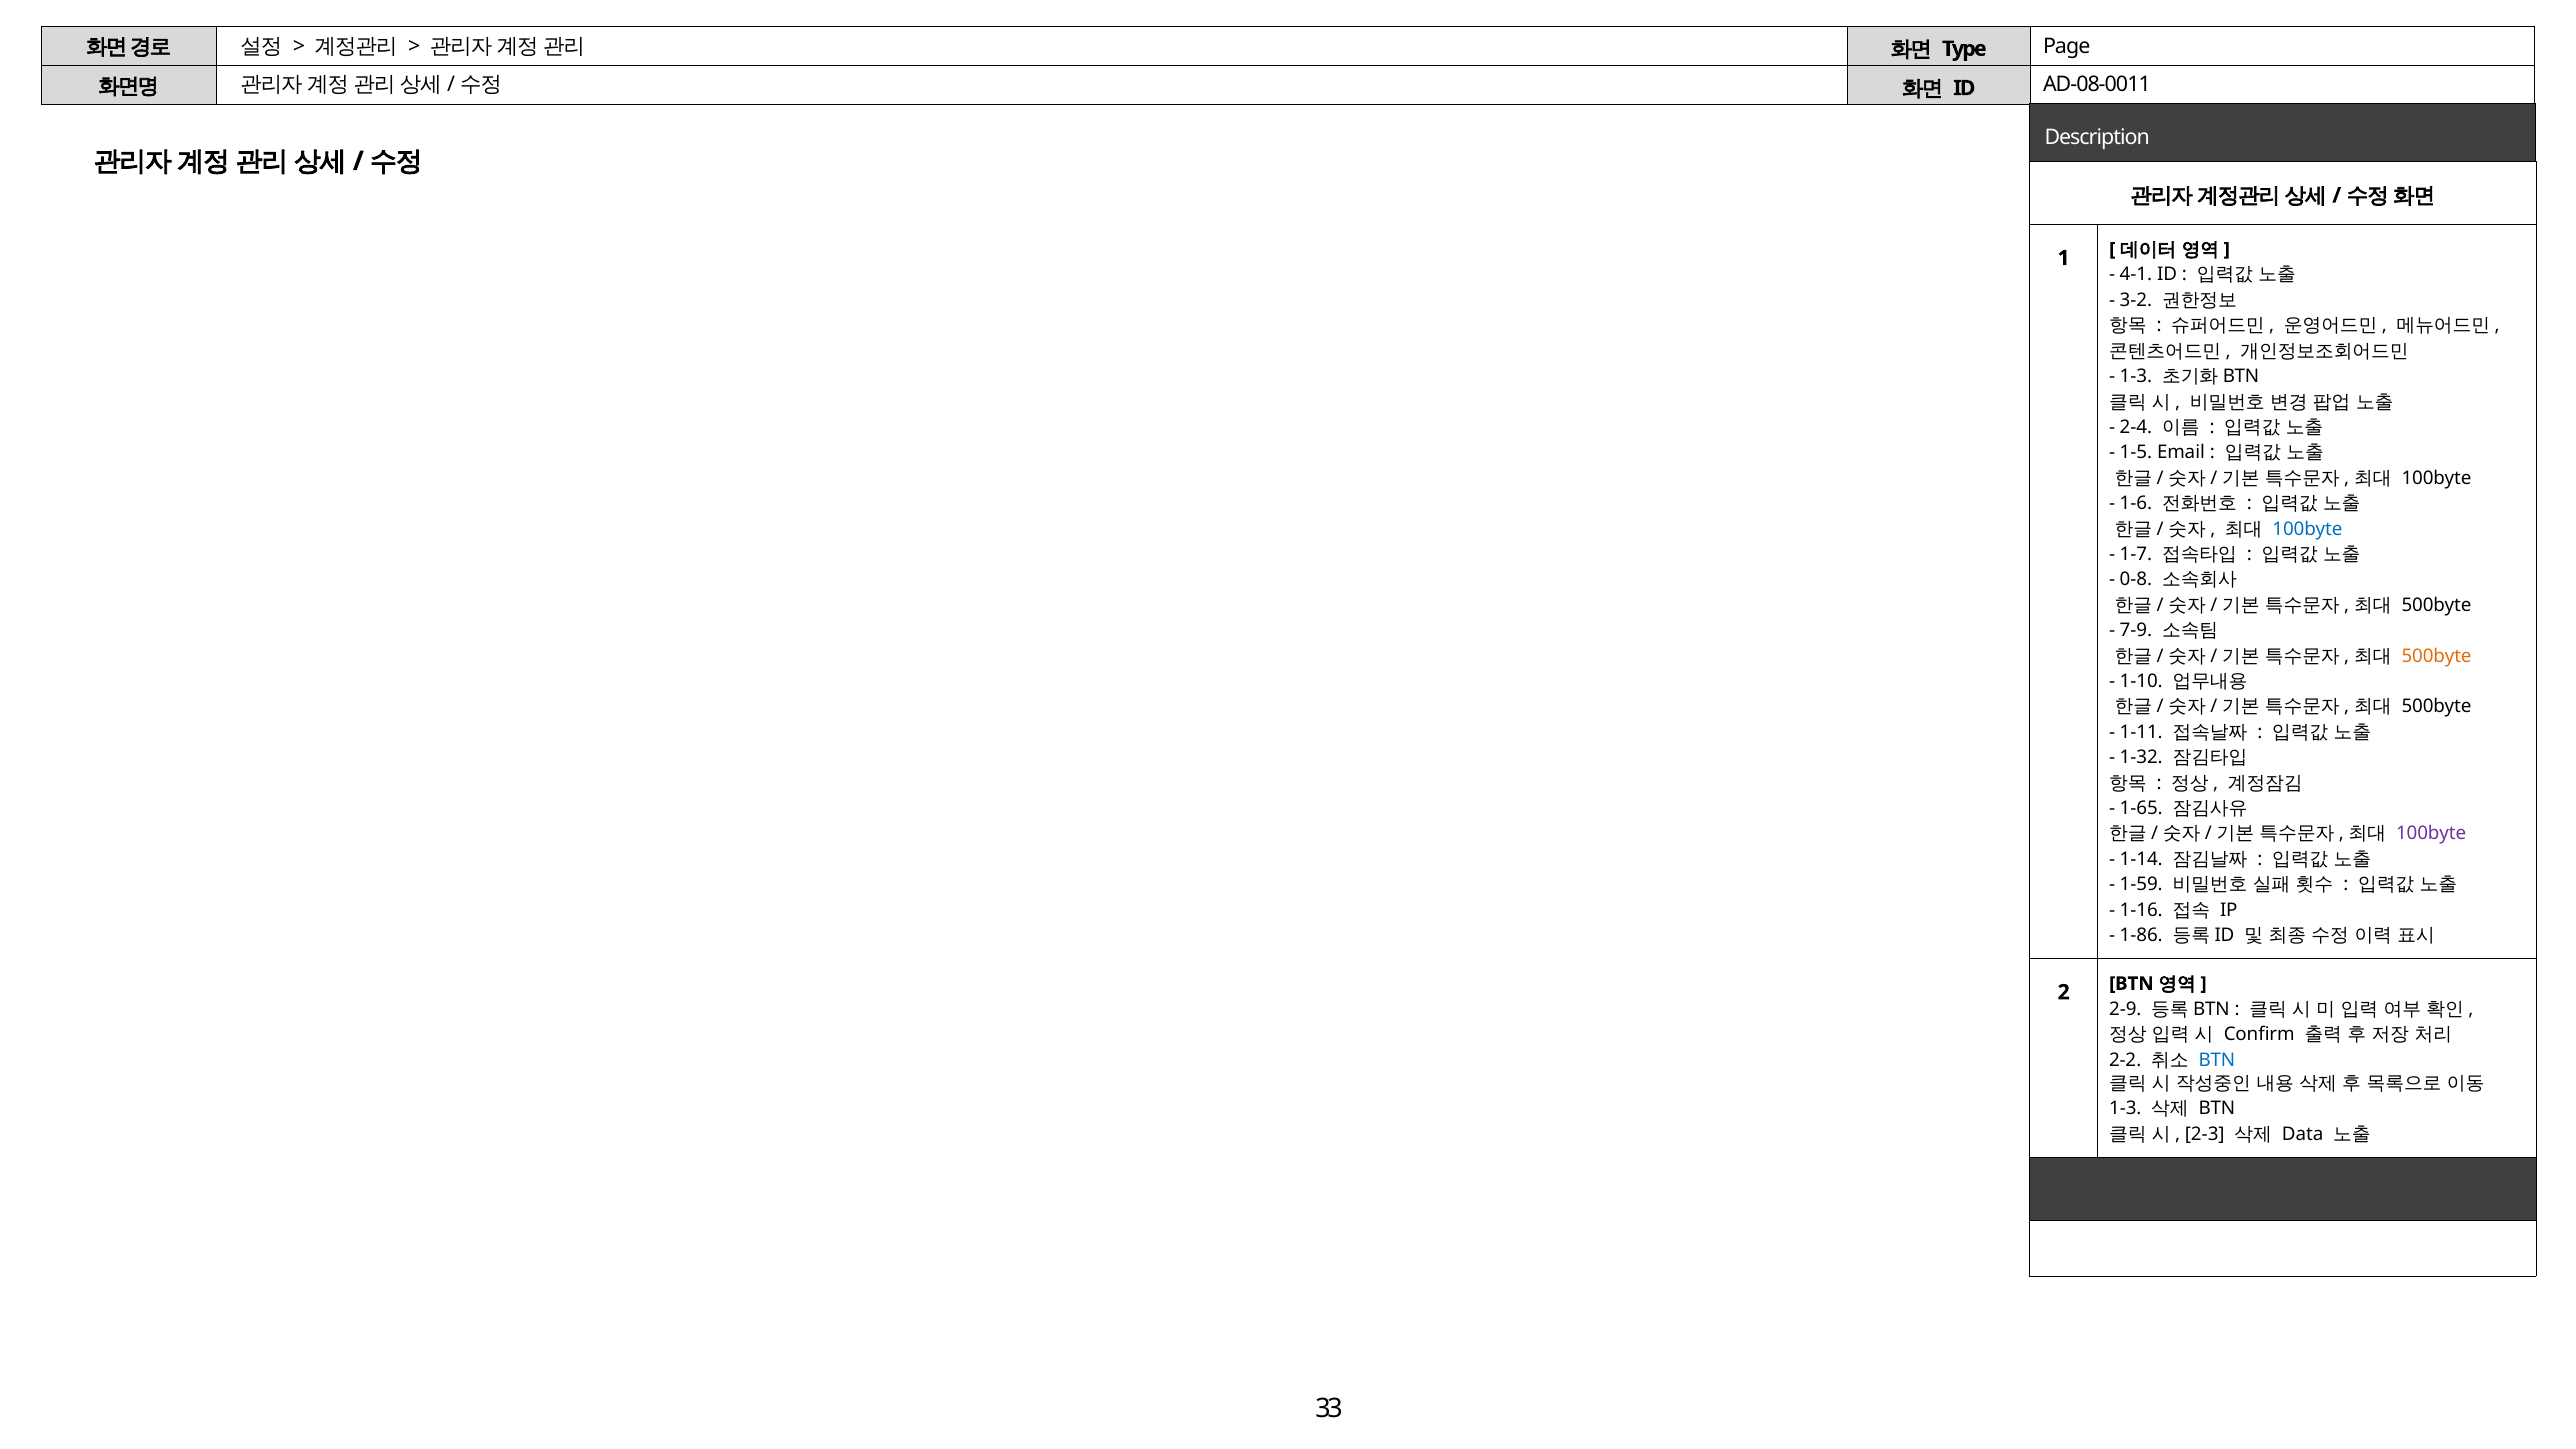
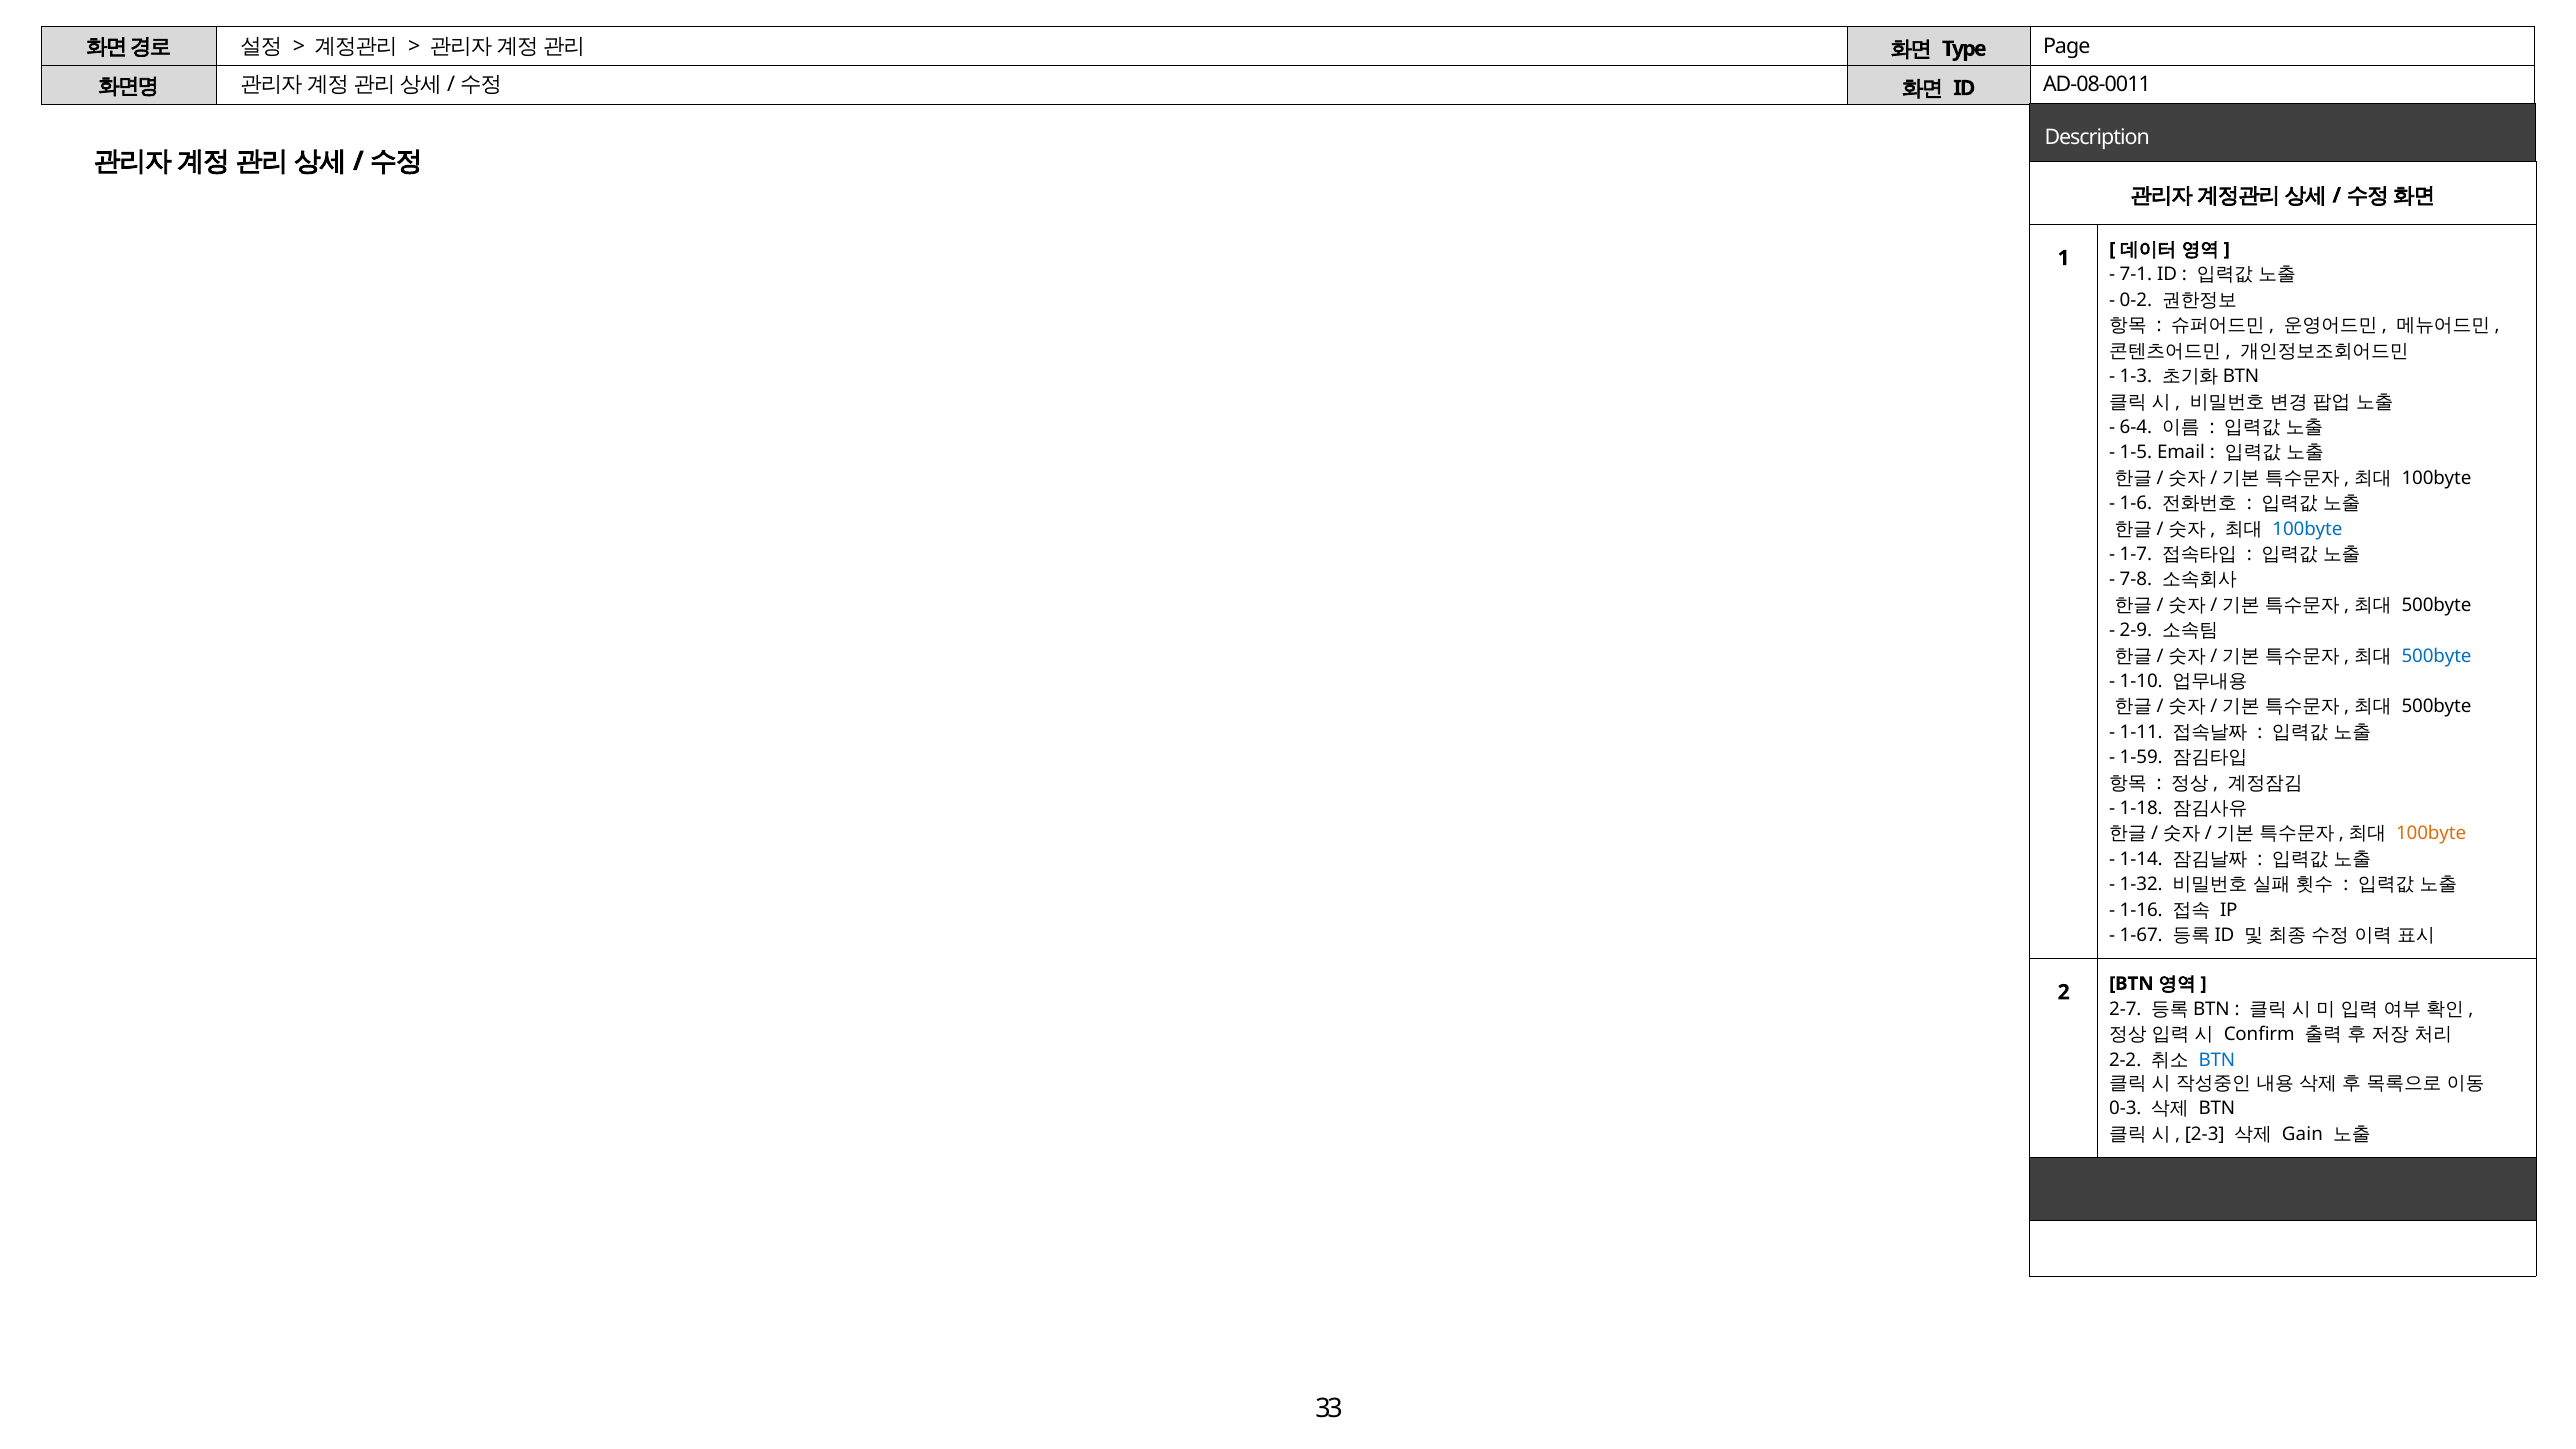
4-1: 4-1 -> 7-1 (2136, 275)
3-2: 3-2 -> 0-2 (2136, 300)
2-4: 2-4 -> 6-4 (2136, 427)
0-8: 0-8 -> 7-8 (2136, 580)
7-9: 7-9 -> 2-9 (2136, 630)
500byte colour: orange -> blue (2437, 656)
1-32: 1-32 -> 1-59 (2141, 757)
1-65: 1-65 -> 1-18 (2141, 808)
100byte colour: purple -> orange (2431, 834)
1-59: 1-59 -> 1-32 (2141, 884)
1-86: 1-86 -> 1-67 (2141, 935)
2-9: 2-9 -> 2-7 (2125, 1009)
1-3: 1-3 -> 0-3 (2125, 1109)
Data: Data -> Gain (2302, 1134)
